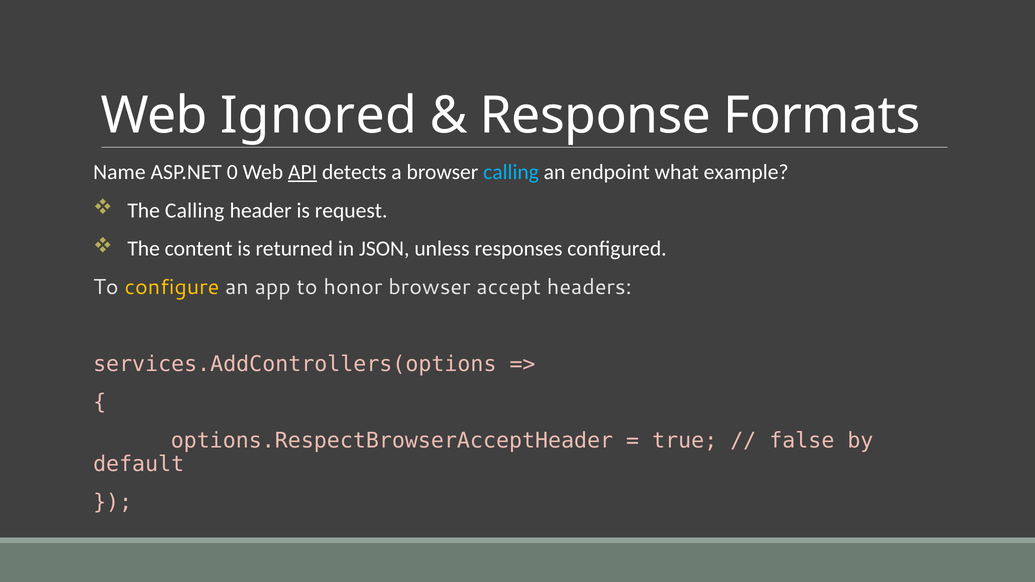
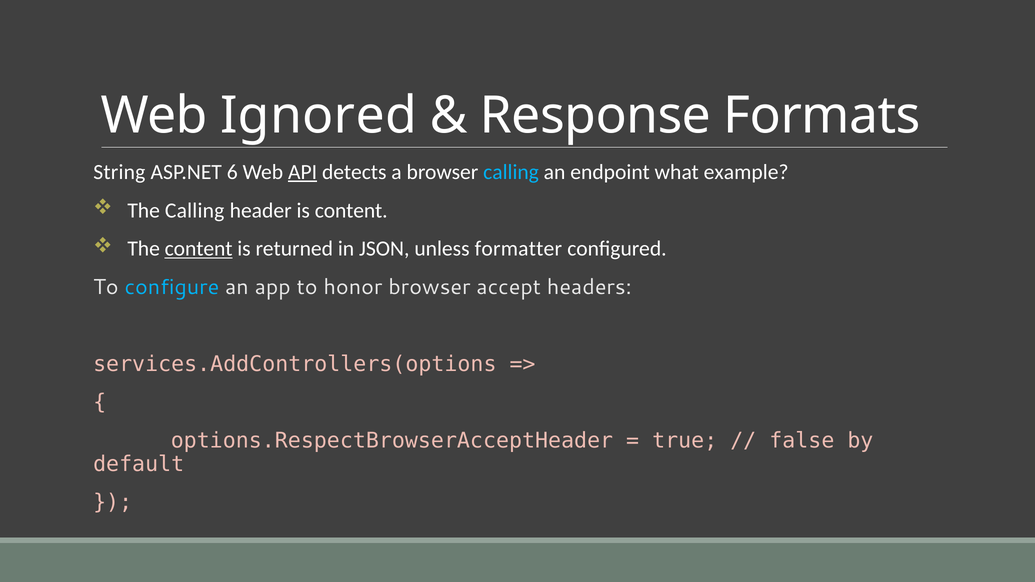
Name: Name -> String (119, 172)
0: 0 -> 6 (232, 172)
is request: request -> content (351, 210)
content underline: none -> present (199, 249)
responses: responses -> formatter (518, 249)
configure colour: yellow -> light blue (172, 287)
